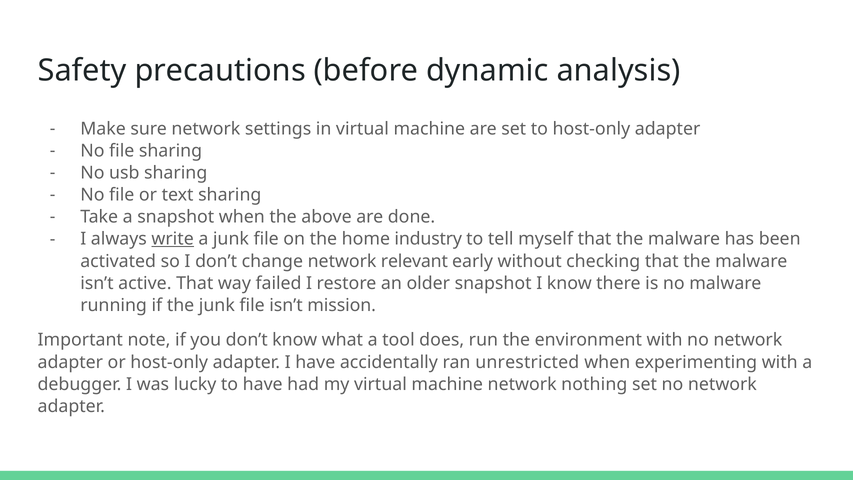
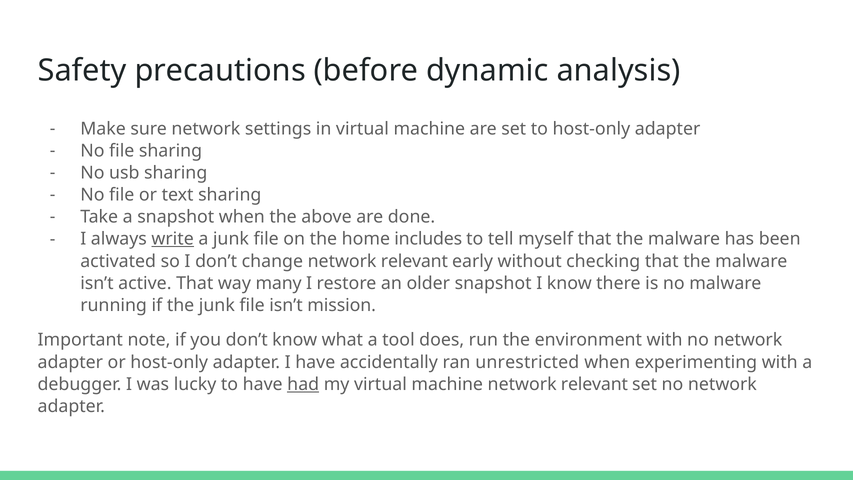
industry: industry -> includes (428, 239)
failed: failed -> many (279, 283)
had underline: none -> present (303, 384)
machine network nothing: nothing -> relevant (594, 384)
